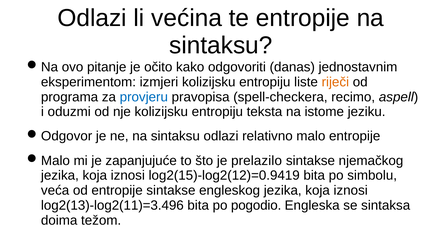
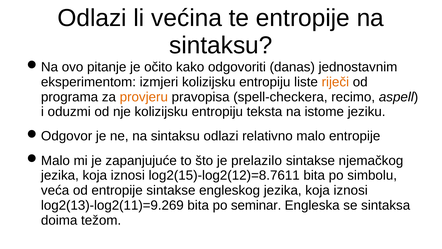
provjeru colour: blue -> orange (144, 97)
log2(15)-log2(12)=0.9419: log2(15)-log2(12)=0.9419 -> log2(15)-log2(12)=8.7611 (224, 175)
log2(13)-log2(11)=3.496: log2(13)-log2(11)=3.496 -> log2(13)-log2(11)=9.269 (112, 205)
pogodio: pogodio -> seminar (256, 205)
